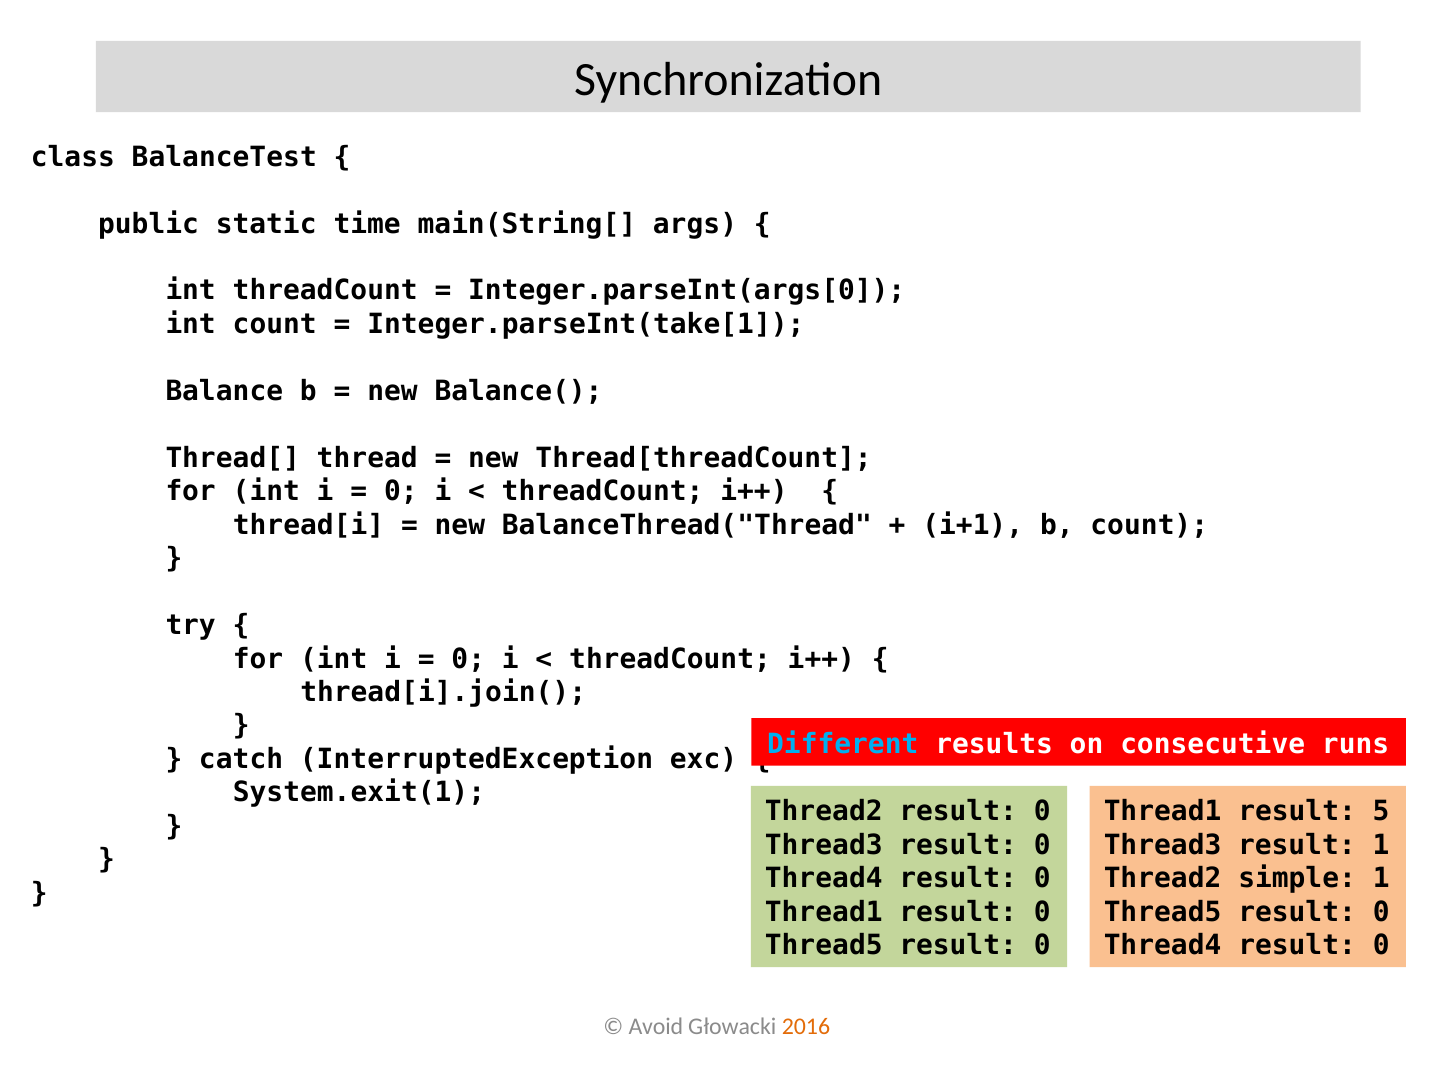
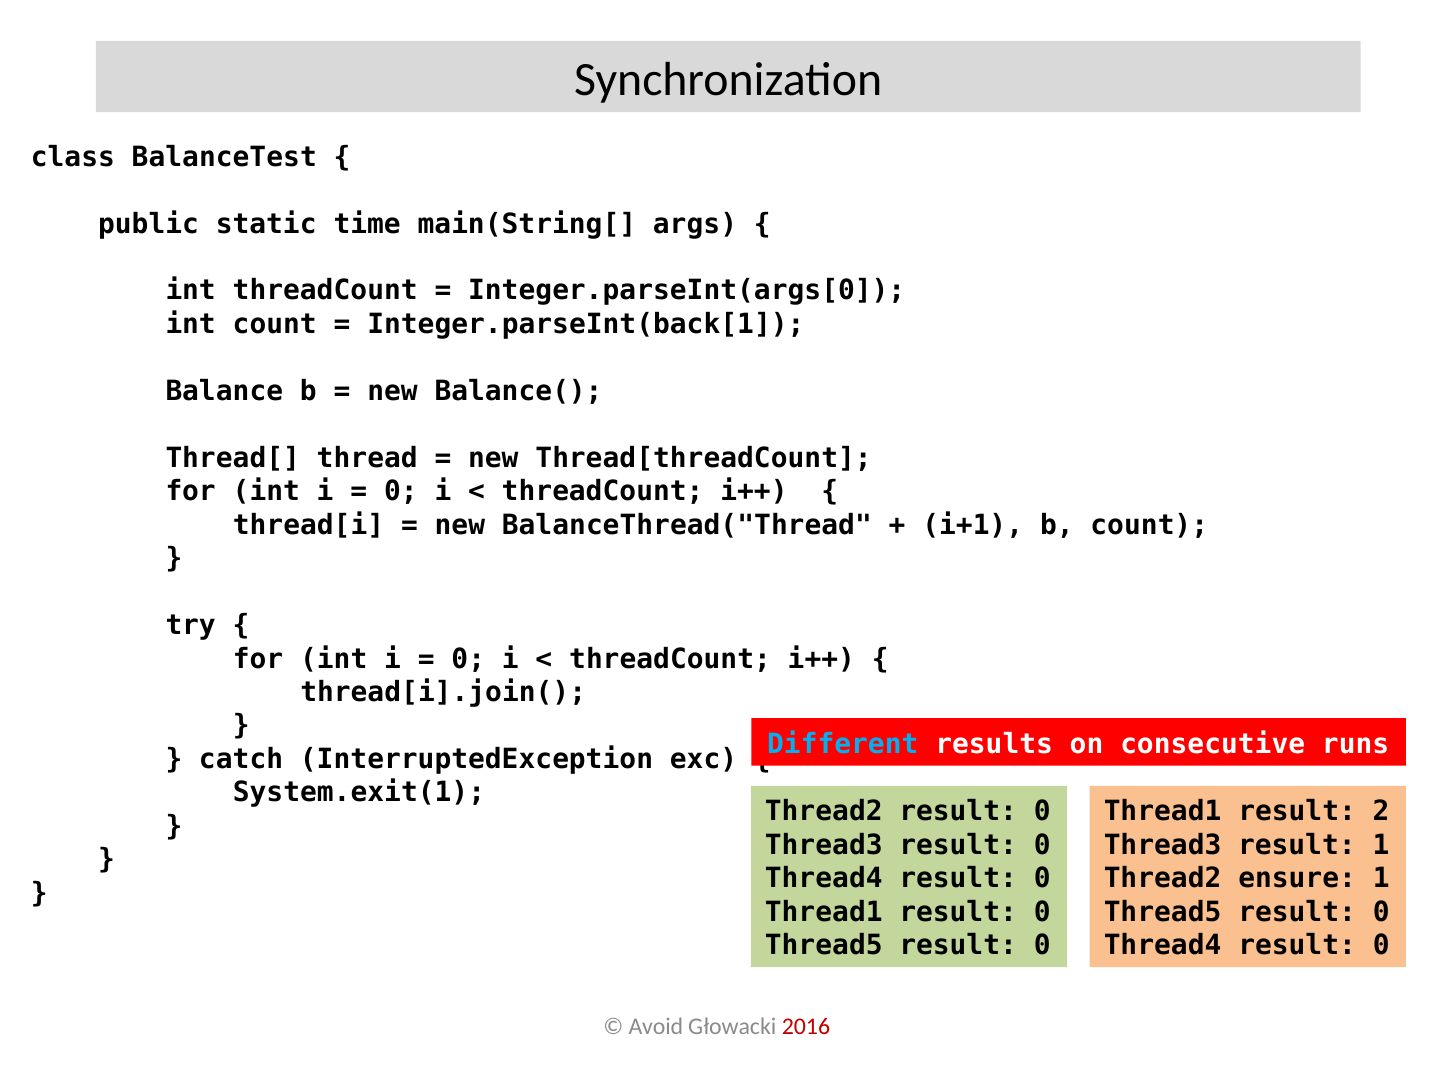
Integer.parseInt(take[1: Integer.parseInt(take[1 -> Integer.parseInt(back[1 (586, 324)
5: 5 -> 2 (1381, 812)
simple: simple -> ensure (1297, 879)
2016 colour: orange -> red (806, 1027)
